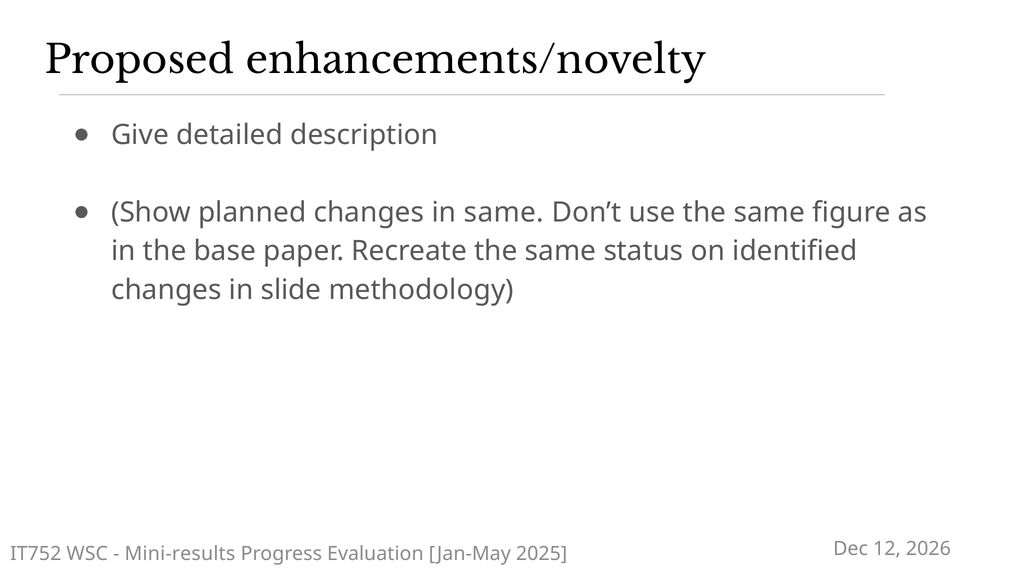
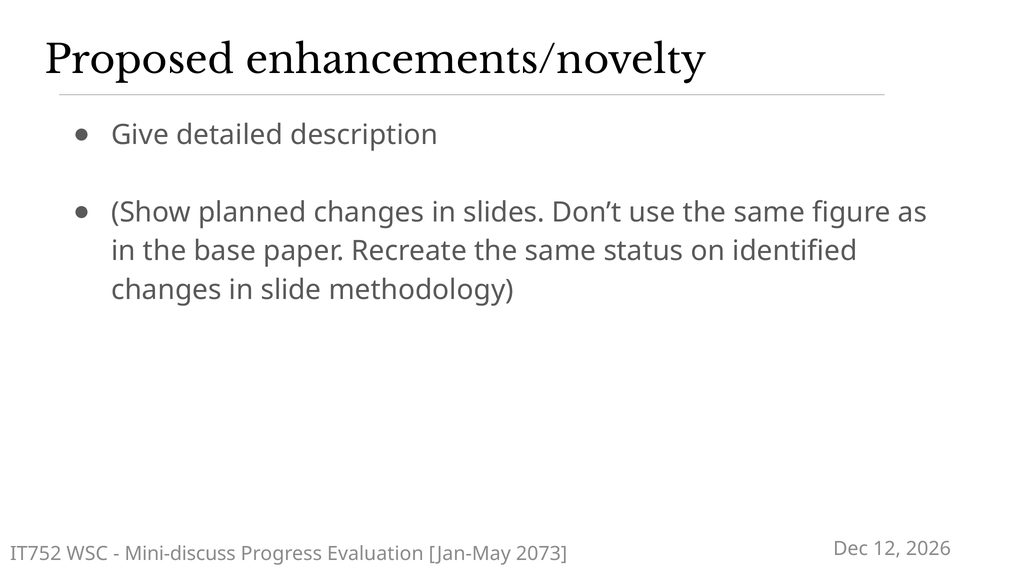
in same: same -> slides (504, 212)
Mini-results: Mini-results -> Mini-discuss (180, 554)
2025: 2025 -> 2073 (542, 554)
